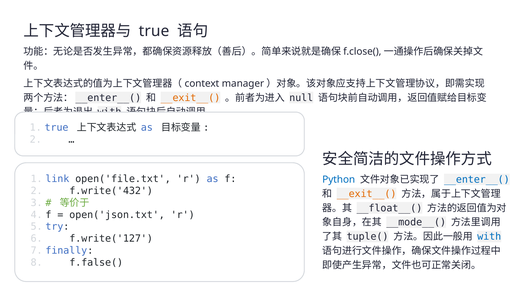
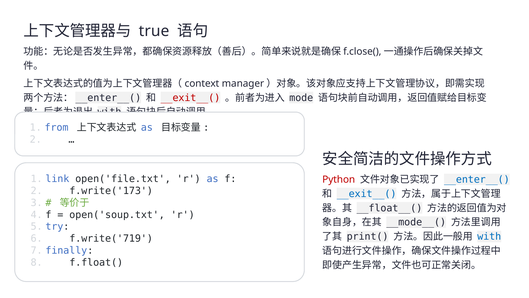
__exit__( colour: orange -> red (190, 98)
null: null -> mode (301, 98)
true: true -> from (57, 127)
Python colour: blue -> red (339, 179)
f.write('432: f.write('432 -> f.write('173 (111, 191)
__exit__( colour: orange -> blue (367, 193)
open('json.txt: open('json.txt -> open('soup.txt (117, 214)
tuple(: tuple( -> print( (368, 236)
f.write('127: f.write('127 -> f.write('719 (111, 238)
f.false(: f.false( -> f.float( (96, 262)
